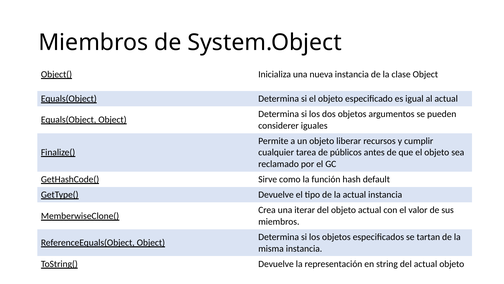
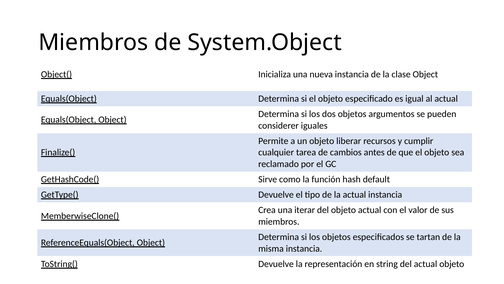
públicos: públicos -> cambios (346, 152)
